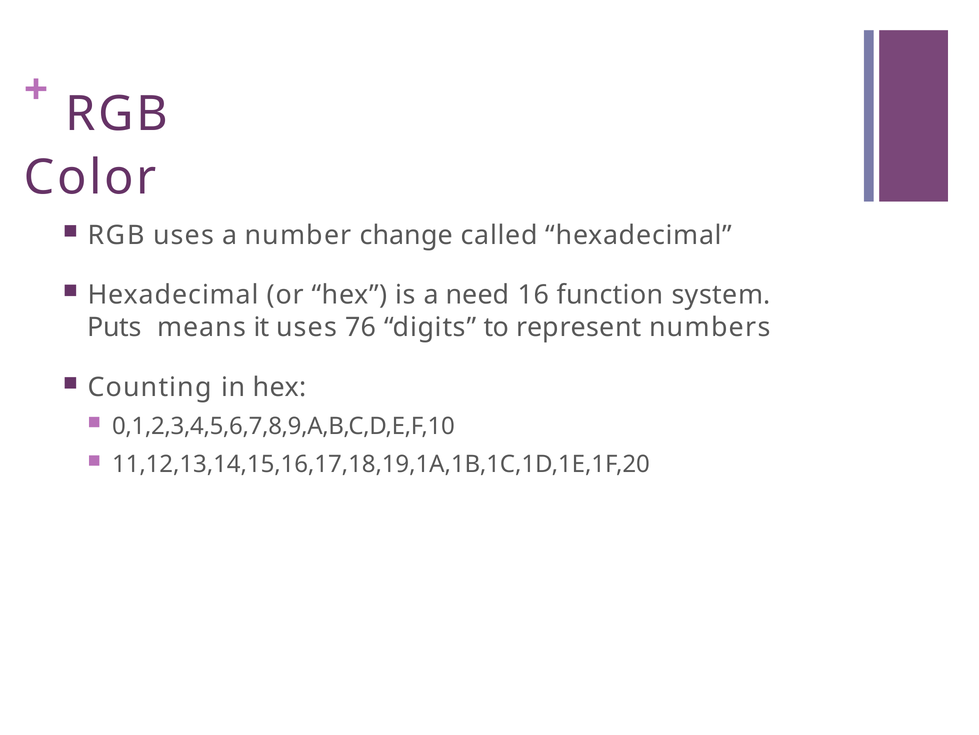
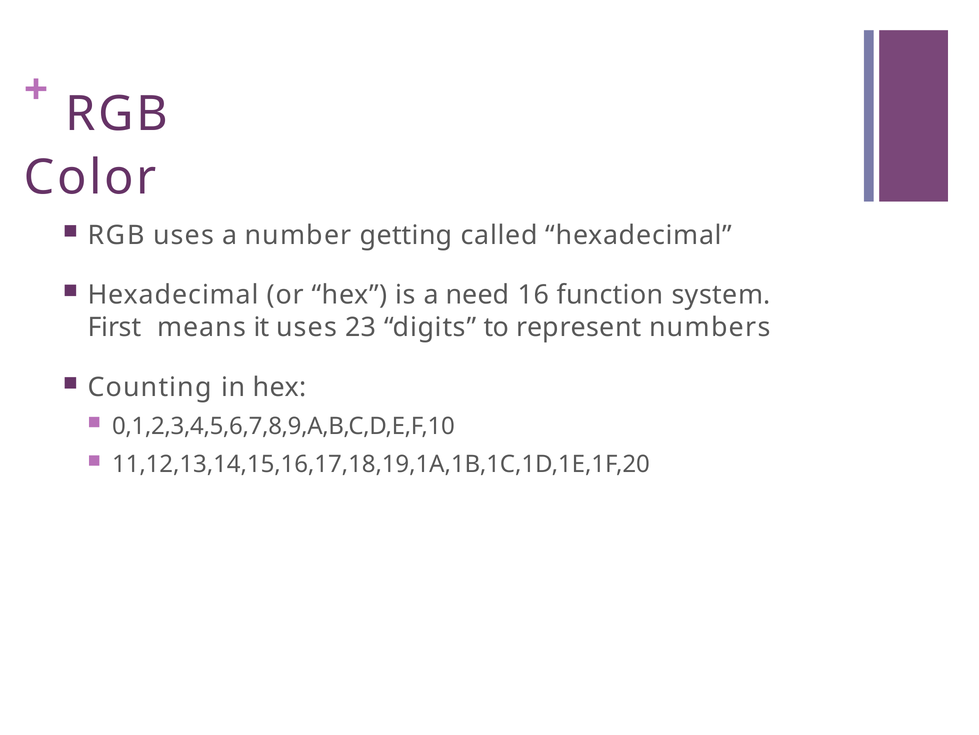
change: change -> getting (406, 235)
Puts: Puts -> First (114, 328)
76: 76 -> 23 (361, 328)
